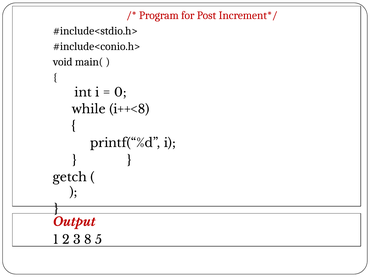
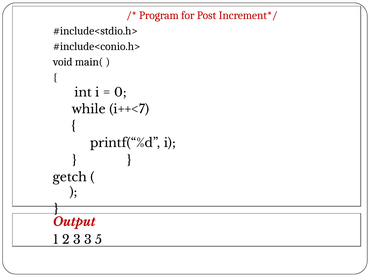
i++<8: i++<8 -> i++<7 (129, 109)
3 8: 8 -> 3 (88, 239)
